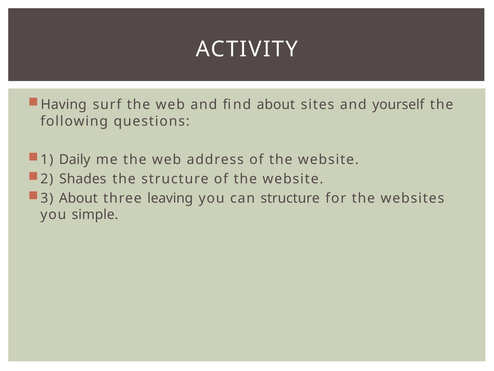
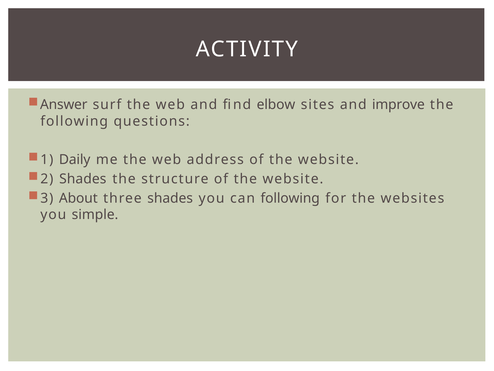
Having: Having -> Answer (64, 105)
find about: about -> elbow (276, 105)
yourself: yourself -> improve (398, 105)
three leaving: leaving -> shades (170, 198)
can structure: structure -> following (290, 198)
